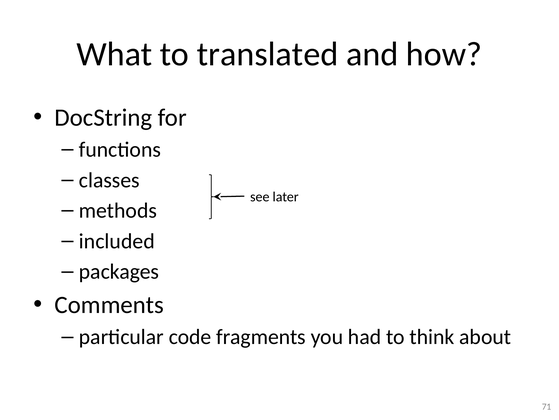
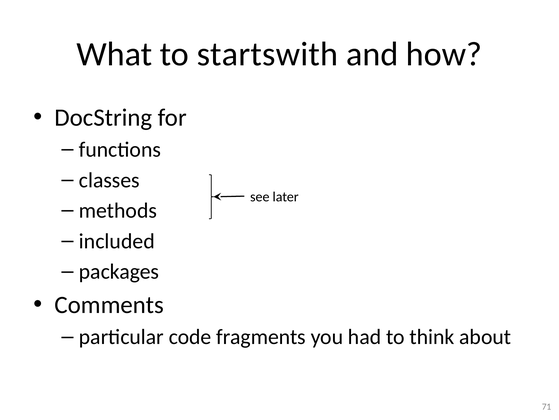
translated: translated -> startswith (267, 54)
